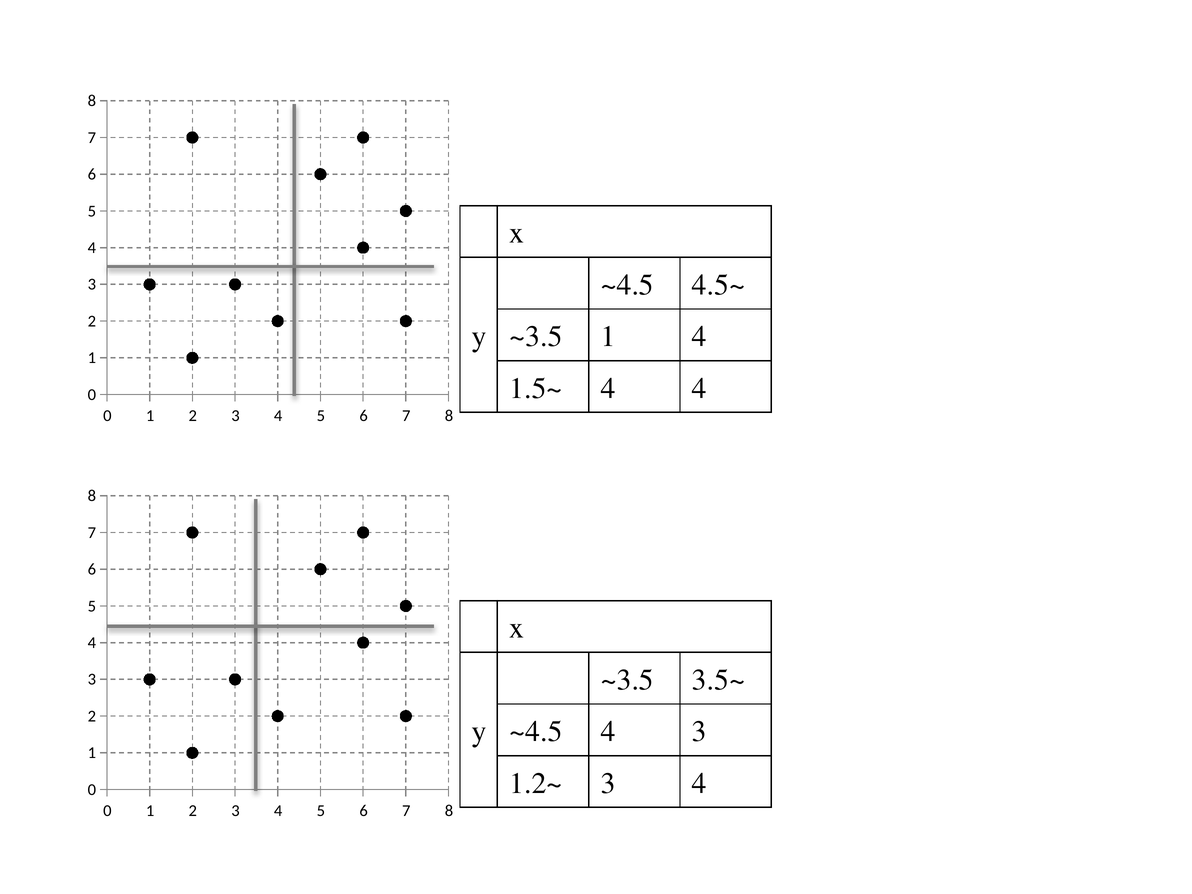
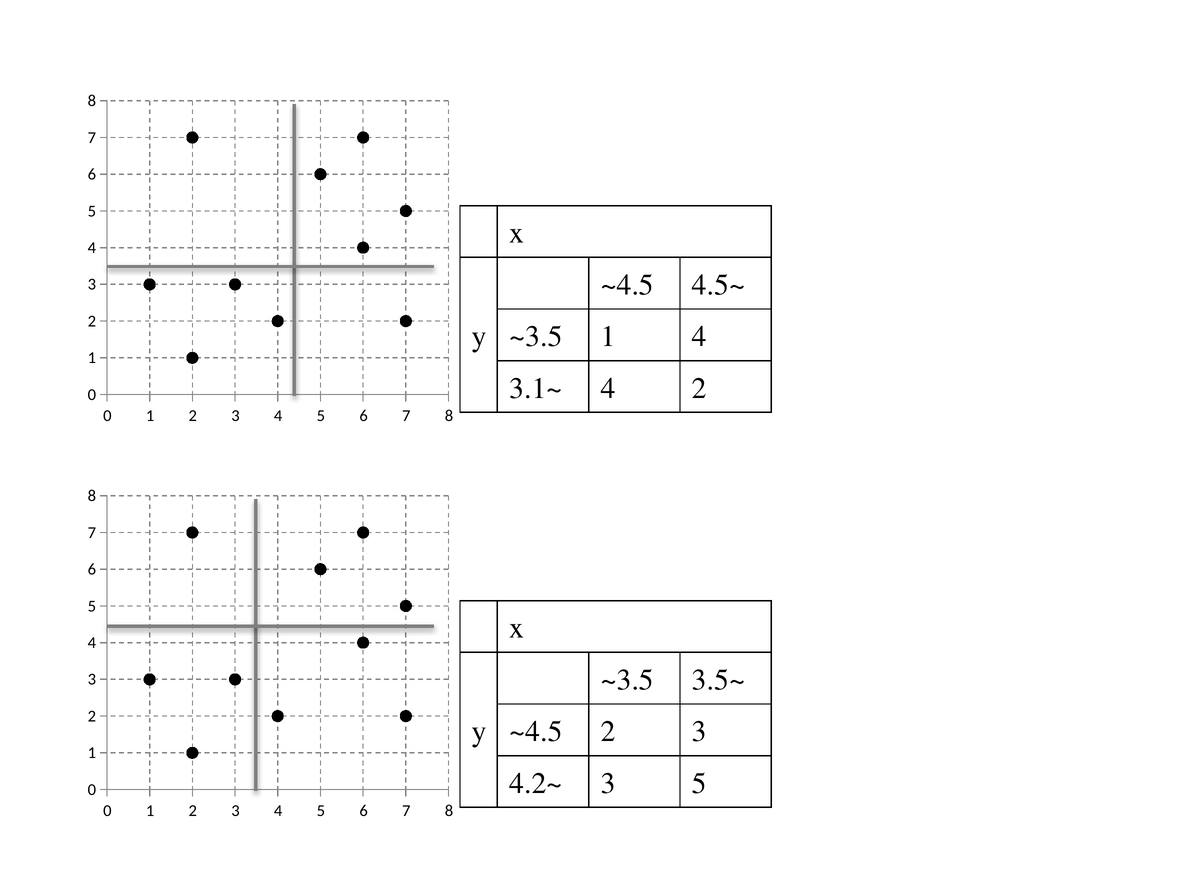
1.5~: 1.5~ -> 3.1~ (536, 388)
4 4: 4 -> 2 (699, 388)
~4.5 4: 4 -> 2 (608, 732)
1.2~: 1.2~ -> 4.2~ (536, 783)
4: 4 -> 5 (699, 783)
